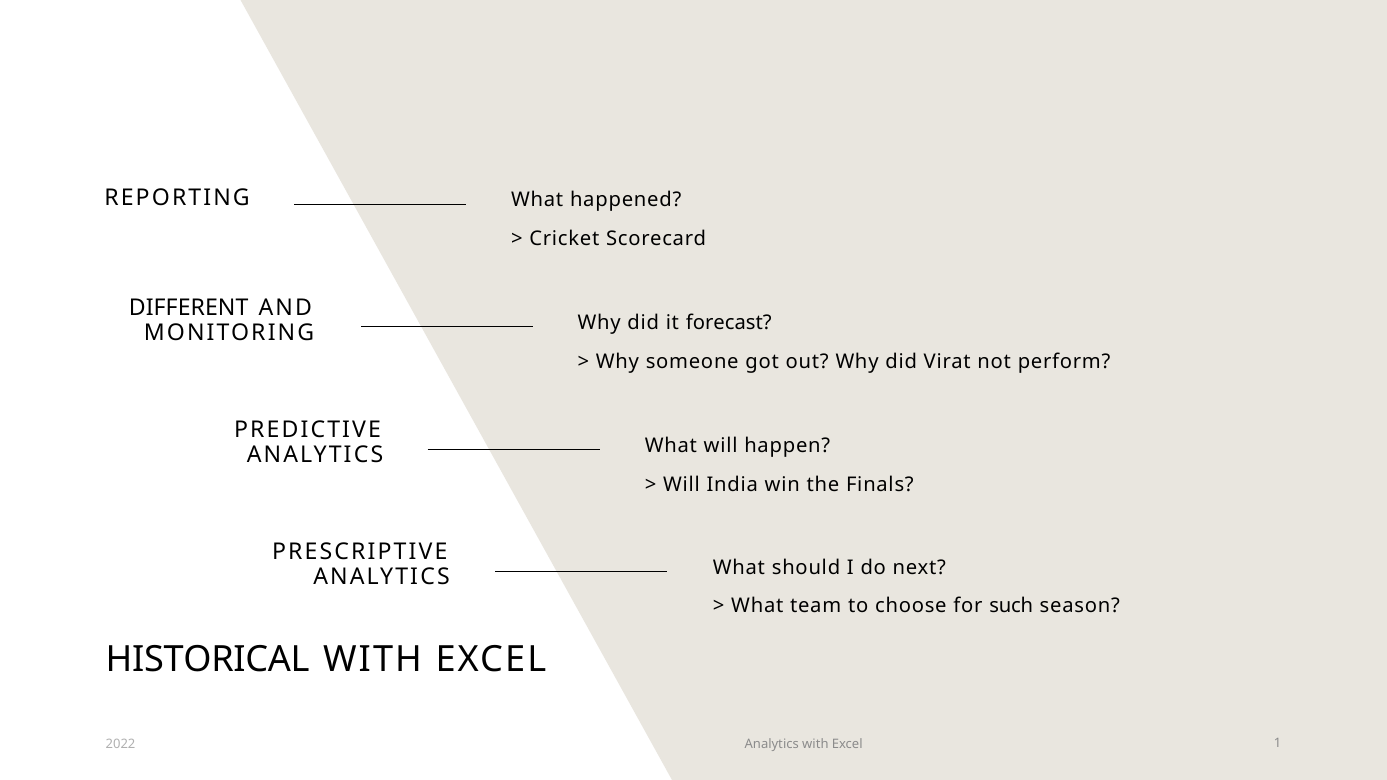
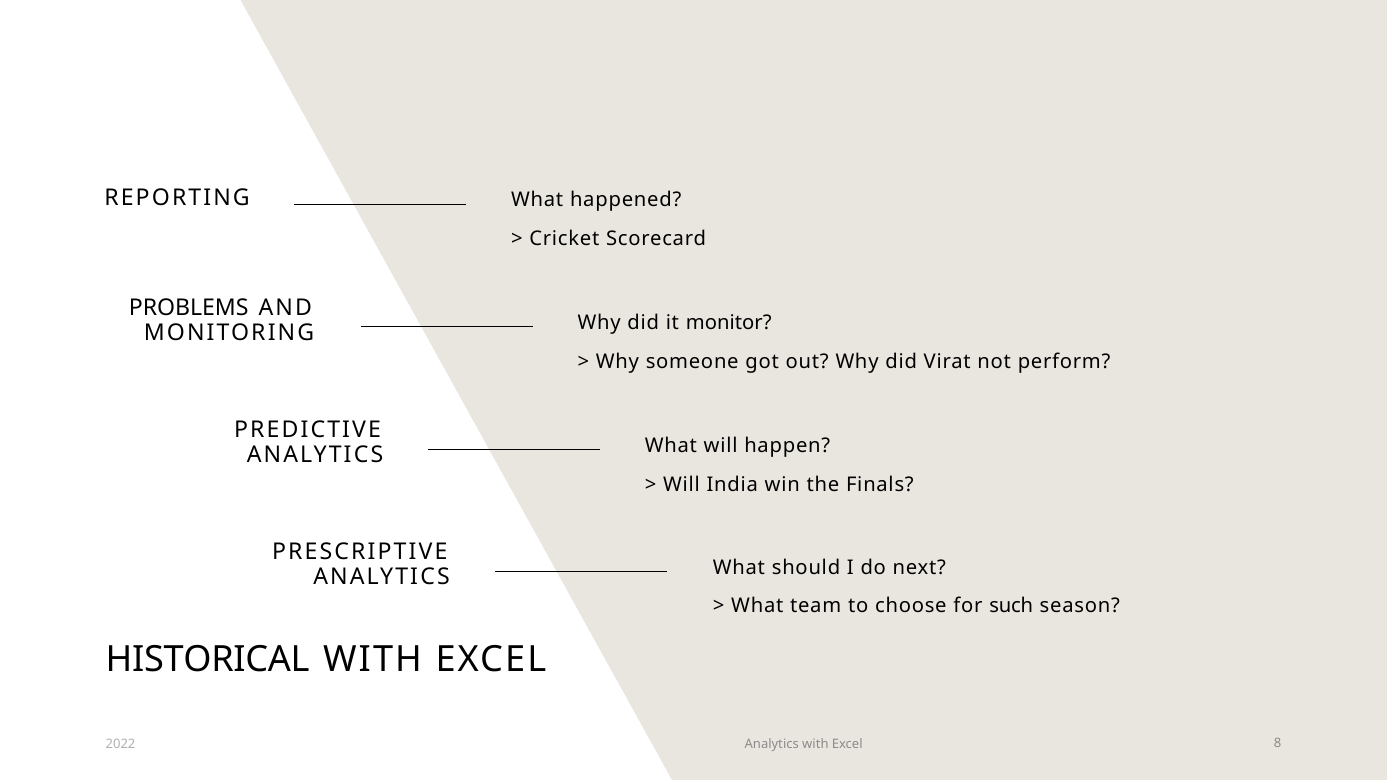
DIFFERENT: DIFFERENT -> PROBLEMS (189, 308)
forecast: forecast -> monitor (729, 323)
1: 1 -> 8 (1278, 744)
